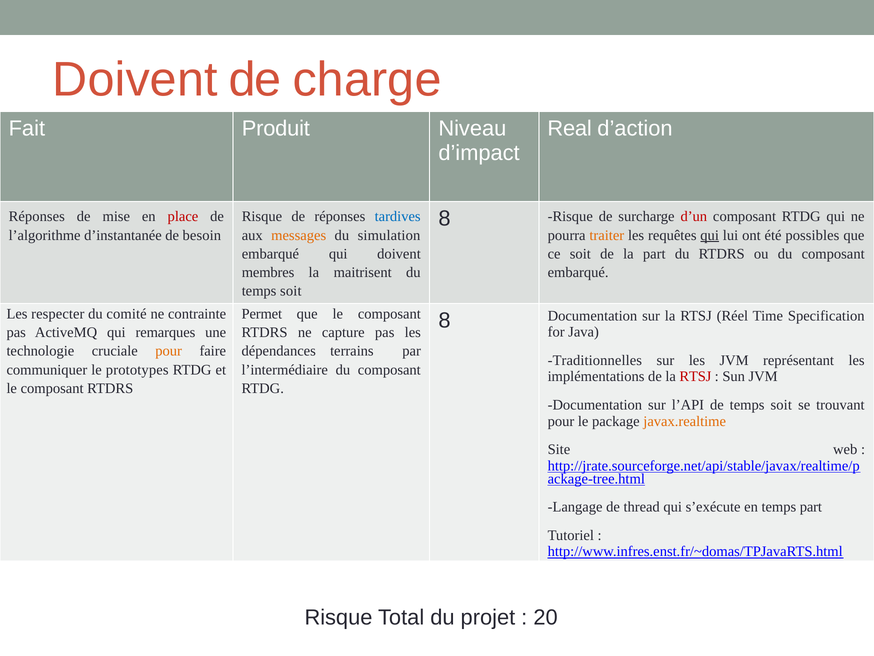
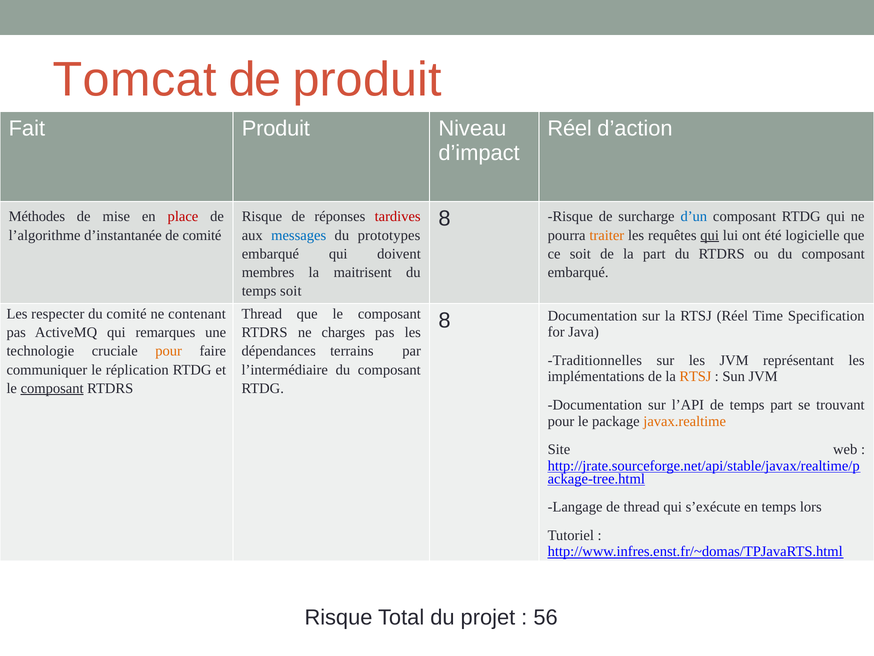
Doivent: Doivent -> Tomcat (135, 80)
de charge: charge -> produit (367, 80)
Real: Real -> Réel (570, 128)
d’un colour: red -> blue (694, 216)
Réponses: Réponses -> Méthodes (37, 216)
tardives colour: blue -> red (398, 216)
de besoin: besoin -> comité (202, 235)
messages colour: orange -> blue (299, 235)
simulation: simulation -> prototypes (389, 235)
possibles: possibles -> logicielle (812, 235)
contrainte: contrainte -> contenant (197, 314)
Permet: Permet -> Thread (262, 314)
capture: capture -> charges (343, 332)
prototypes: prototypes -> réplication (137, 370)
RTSJ colour: red -> orange (695, 376)
composant underline: none -> present (52, 388)
de temps soit: soit -> part (781, 405)
temps part: part -> lors (811, 507)
20: 20 -> 56 (546, 617)
